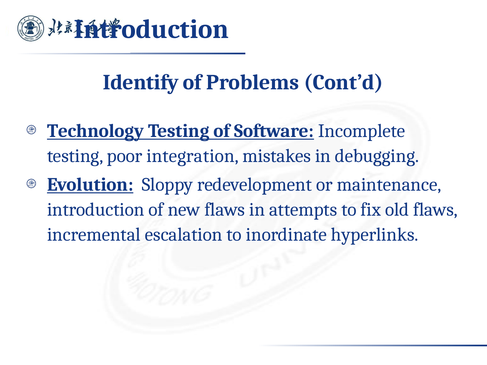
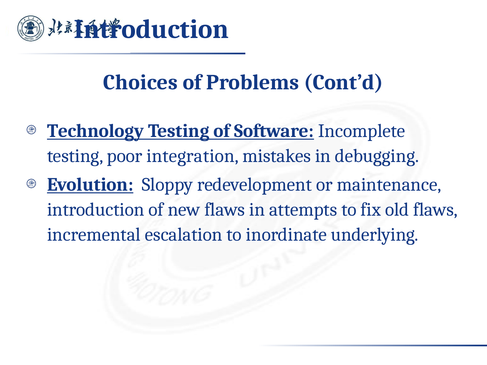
Identify: Identify -> Choices (141, 82)
hyperlinks: hyperlinks -> underlying (375, 235)
